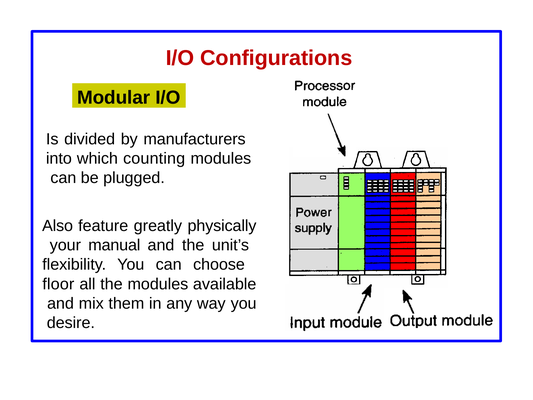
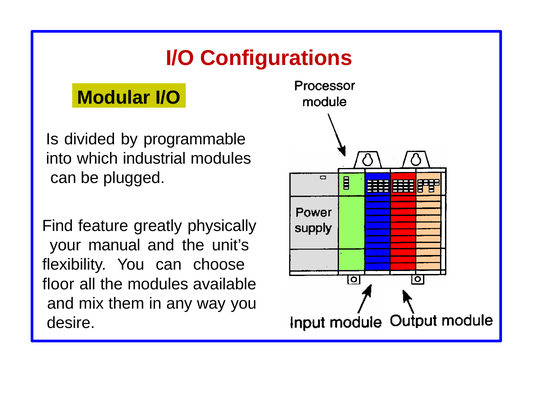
manufacturers: manufacturers -> programmable (195, 139)
counting: counting -> industrial (154, 158)
Also: Also -> Find (58, 226)
